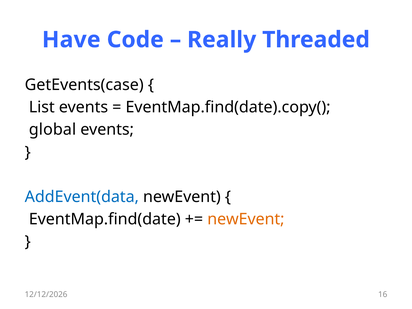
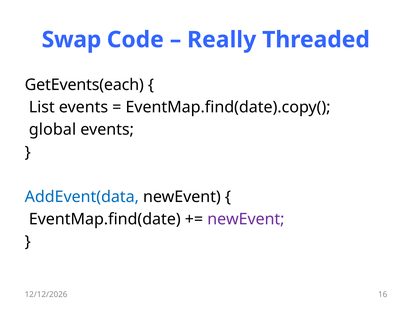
Have: Have -> Swap (71, 40)
GetEvents(case: GetEvents(case -> GetEvents(each (84, 85)
newEvent colour: orange -> purple (246, 219)
